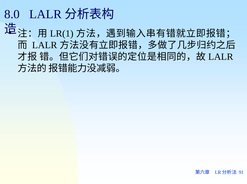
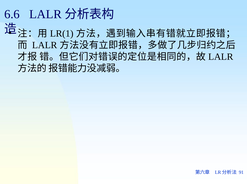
8.0: 8.0 -> 6.6 (12, 14)
